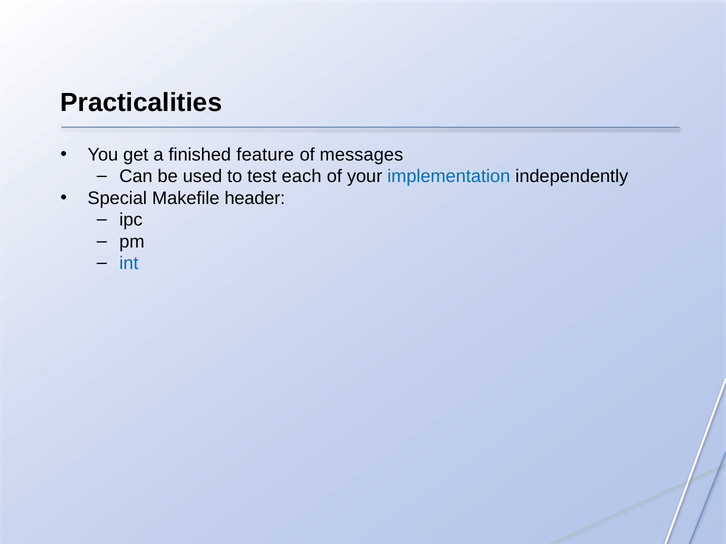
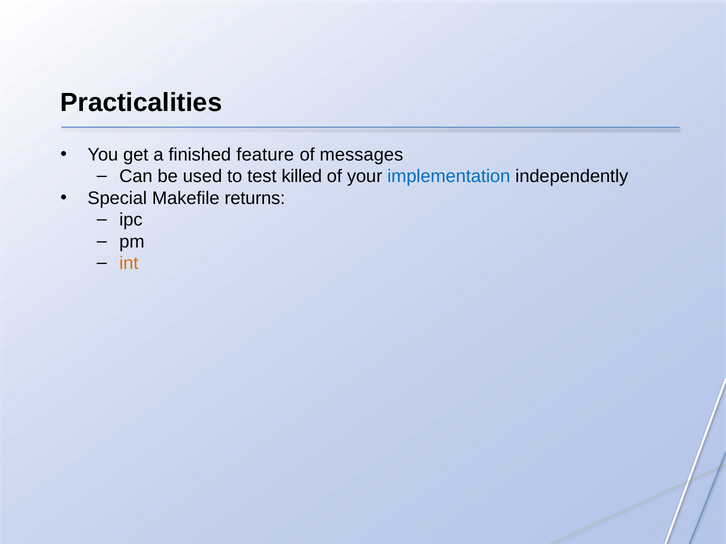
each: each -> killed (302, 177)
header: header -> returns (255, 198)
int colour: blue -> orange (129, 264)
